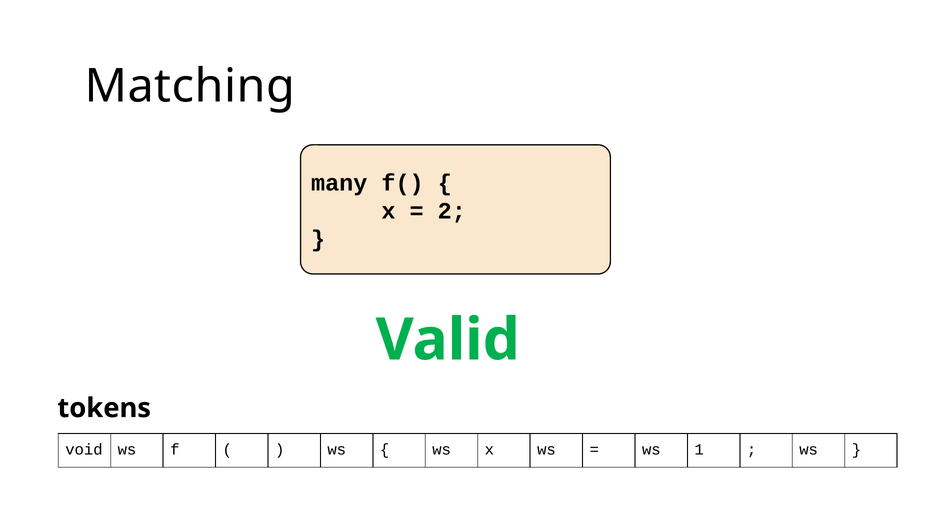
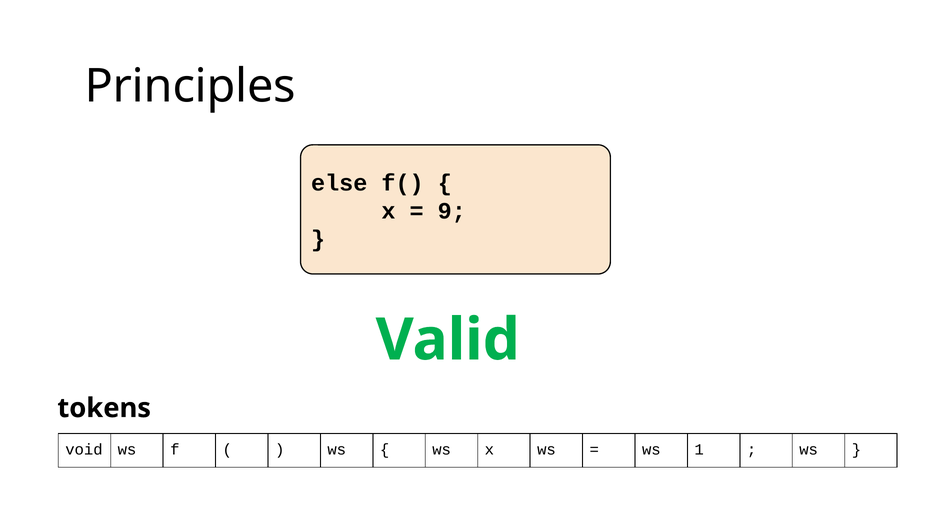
Matching: Matching -> Principles (190, 86)
many: many -> else (339, 183)
2: 2 -> 9 (452, 211)
